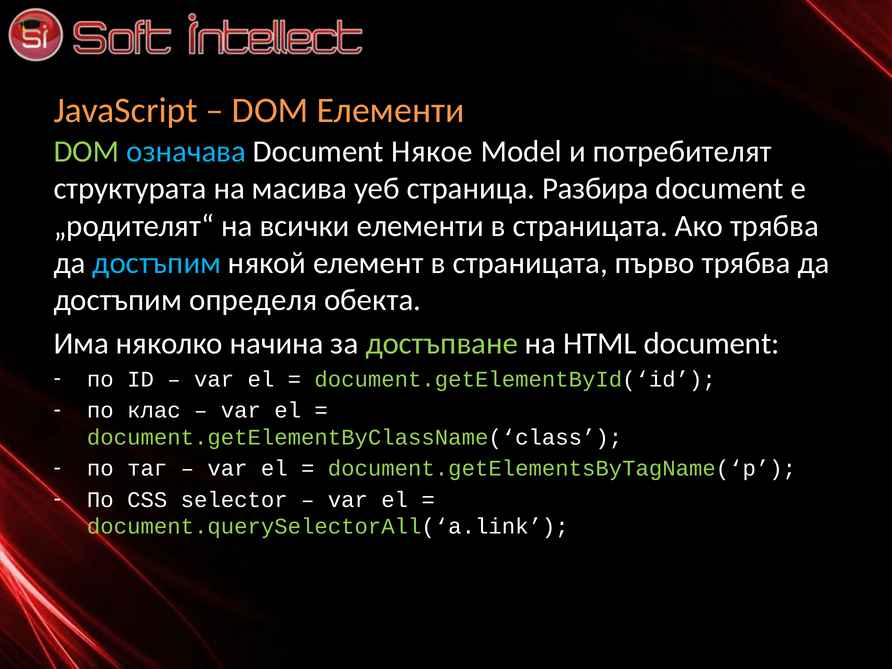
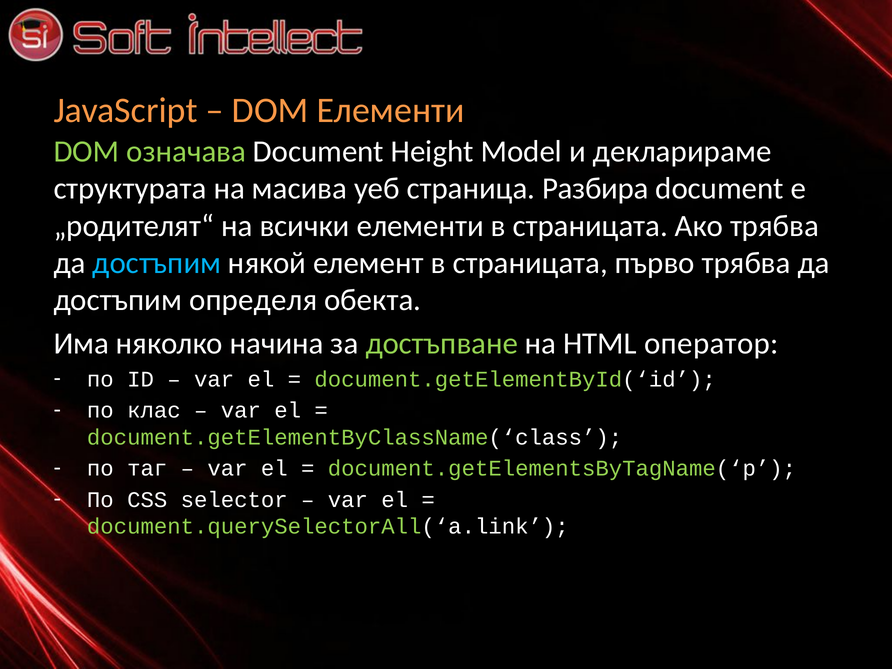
означава colour: light blue -> light green (186, 152)
Някое: Някое -> Height (432, 152)
потребителят: потребителят -> декларираме (682, 152)
HTML document: document -> оператор (711, 344)
